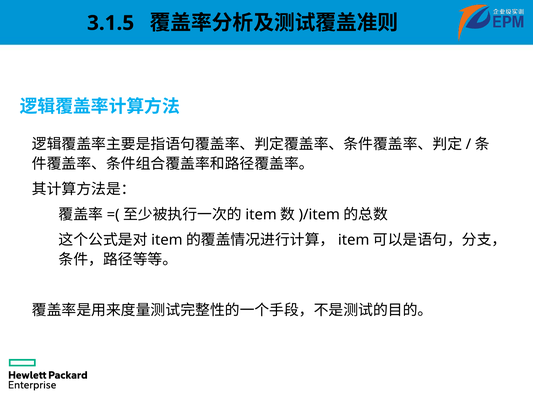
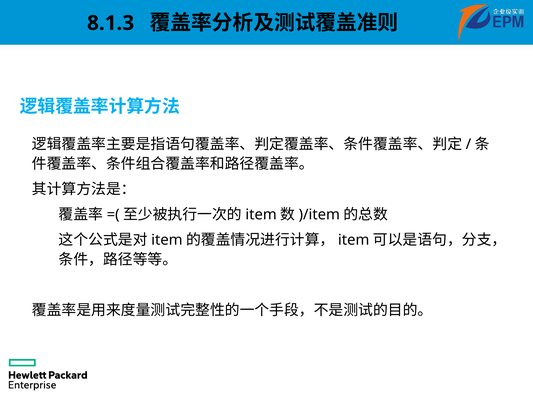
3.1.5: 3.1.5 -> 8.1.3 (111, 23)
